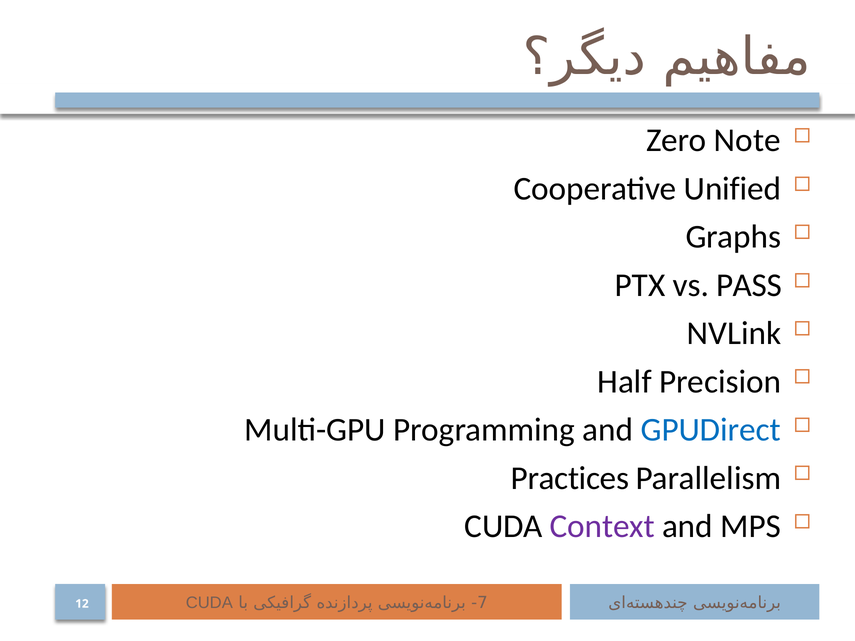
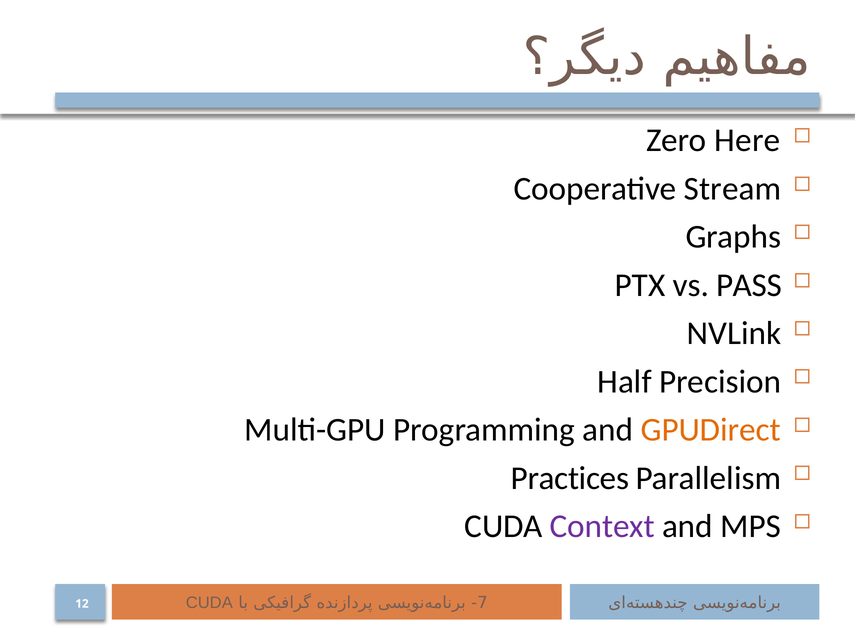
Note: Note -> Here (747, 141)
Unified: Unified -> Stream (733, 189)
GPUDirect colour: blue -> orange (711, 430)
